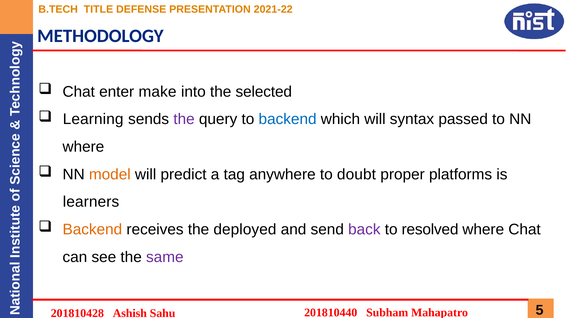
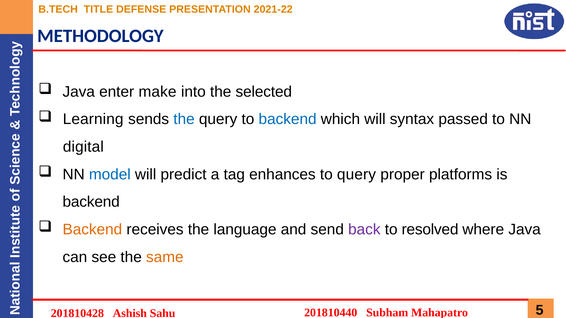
Chat: Chat -> Java (79, 92)
the colour: purple -> blue (184, 119)
where: where -> digital (83, 147)
model colour: orange -> blue (110, 175)
anywhere: anywhere -> enhances (282, 175)
to doubt: doubt -> query (356, 175)
learners: learners -> backend (91, 202)
deployed: deployed -> language (245, 230)
where Chat: Chat -> Java (525, 230)
same colour: purple -> orange (165, 257)
